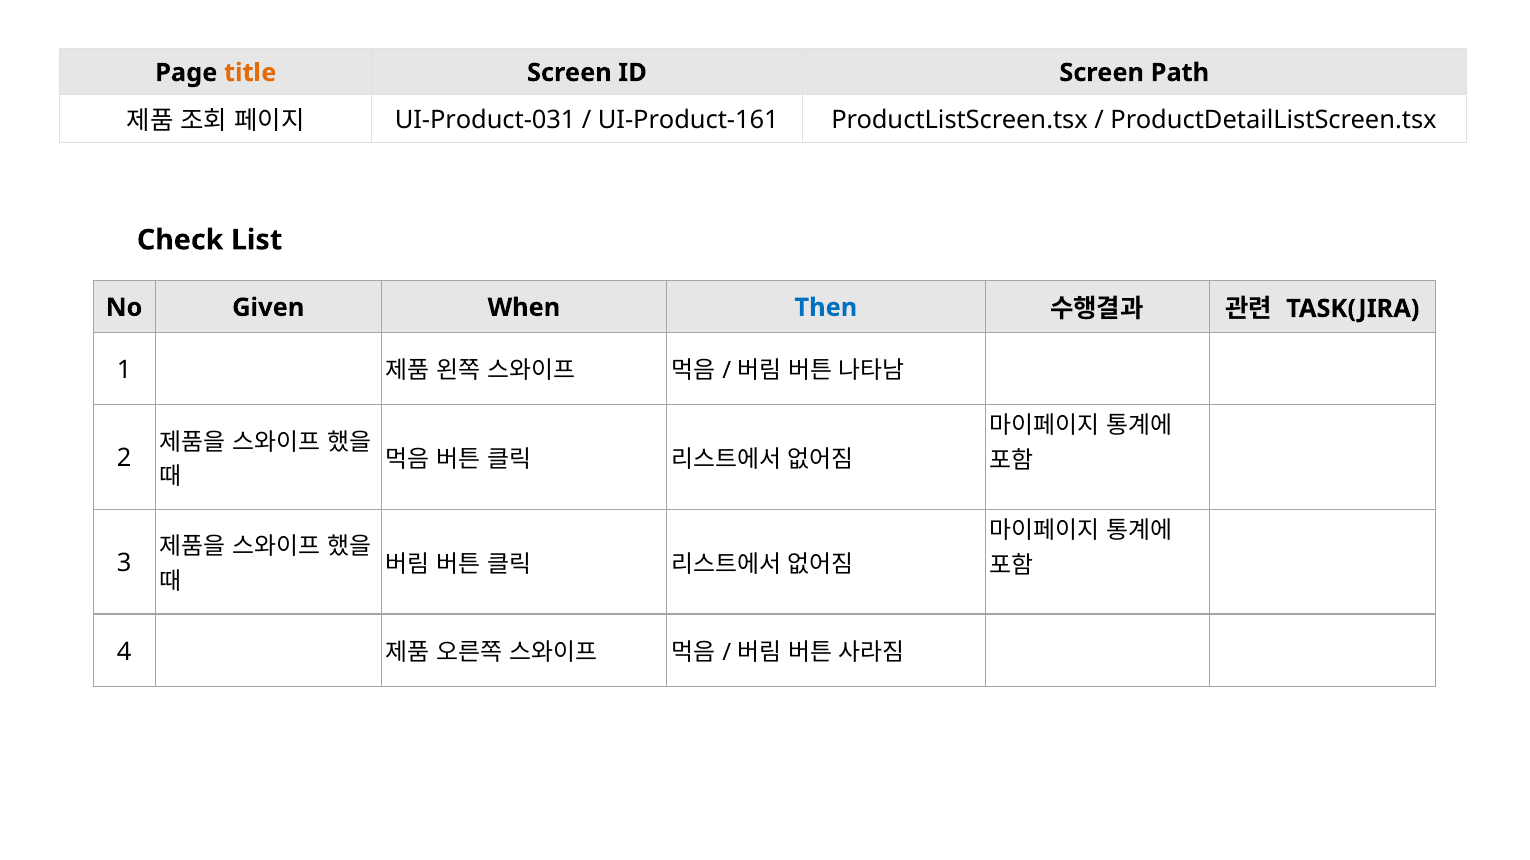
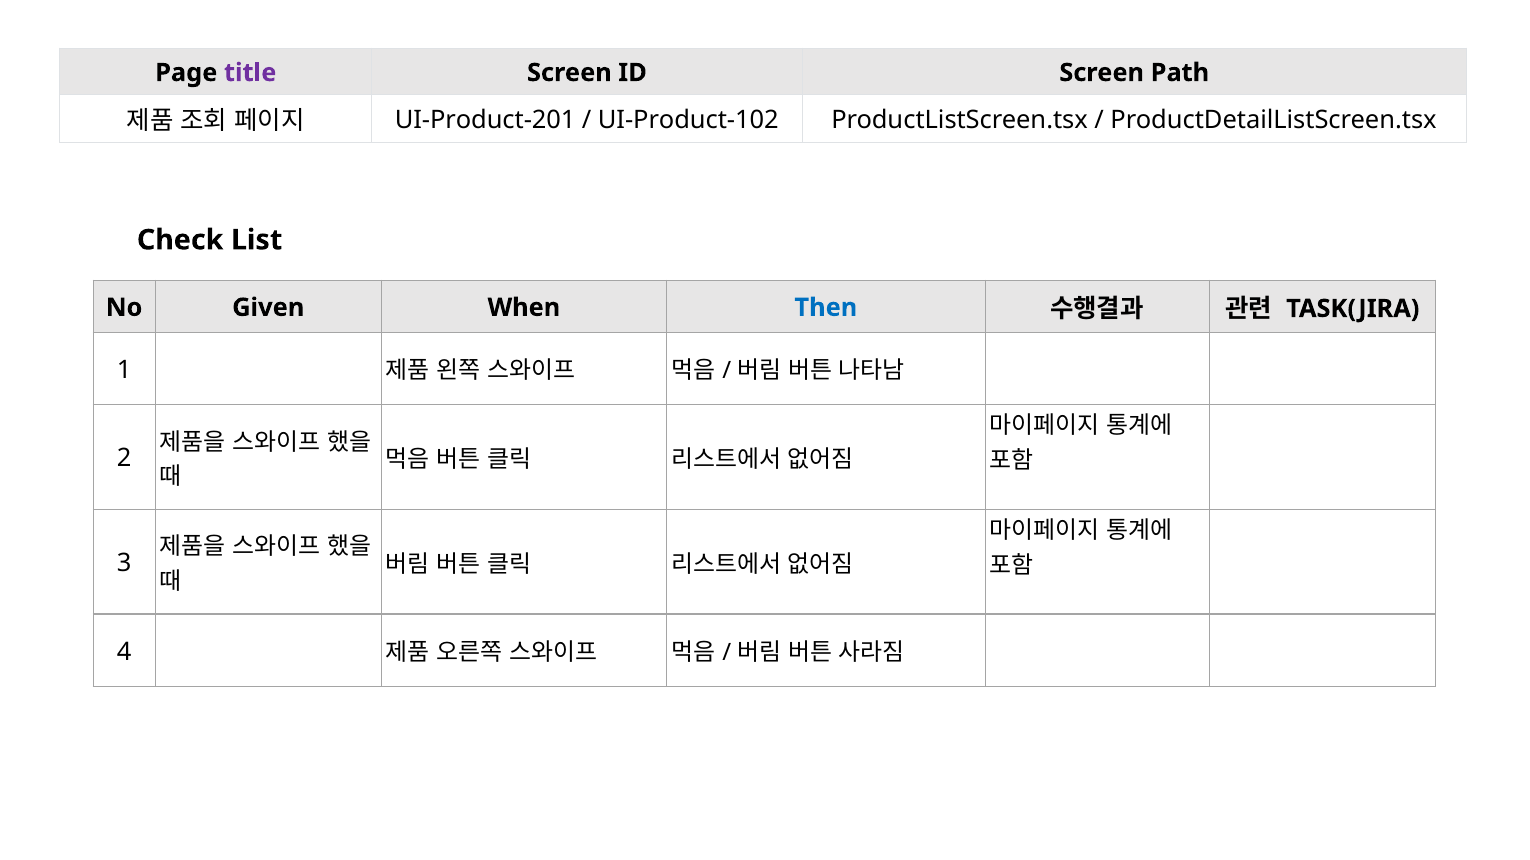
title colour: orange -> purple (250, 73)
UI-Product-031: UI-Product-031 -> UI-Product-201 (485, 120)
UI-Product-161: UI-Product-161 -> UI-Product-102 (688, 120)
